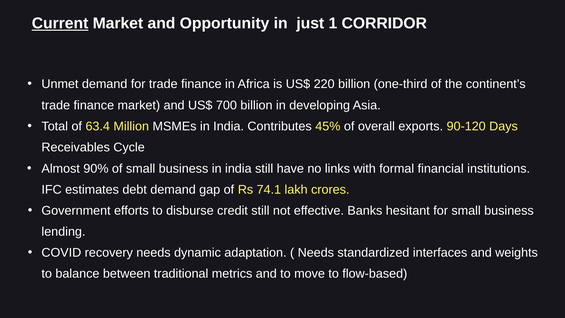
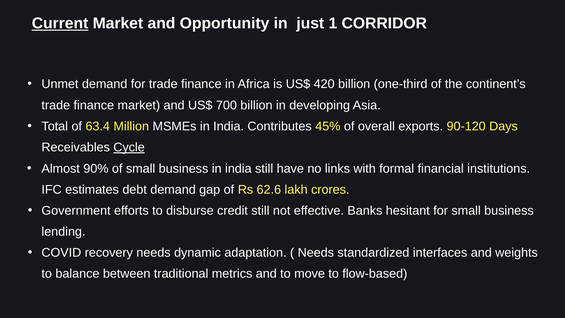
220: 220 -> 420 (324, 84)
Cycle underline: none -> present (129, 147)
74.1: 74.1 -> 62.6 (269, 190)
